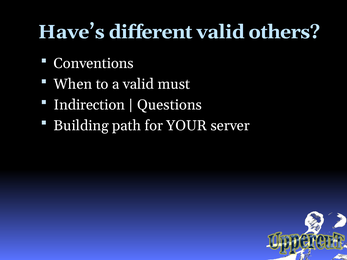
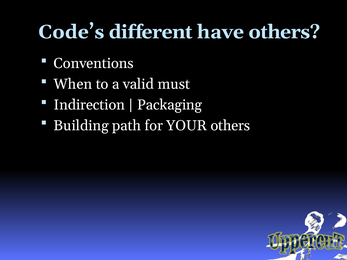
Have’s: Have’s -> Code’s (71, 32)
different valid: valid -> have (220, 32)
Questions: Questions -> Packaging (170, 105)
YOUR server: server -> others (230, 126)
